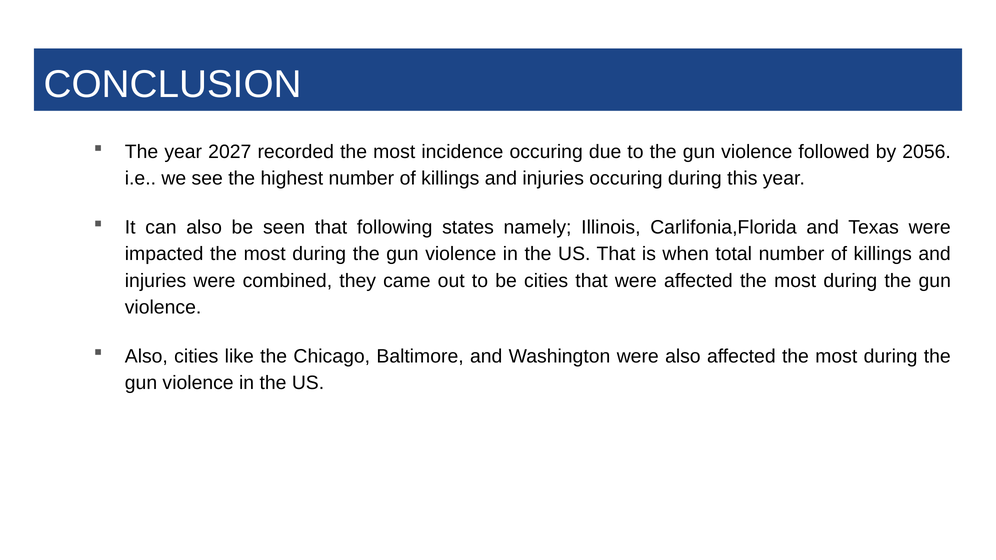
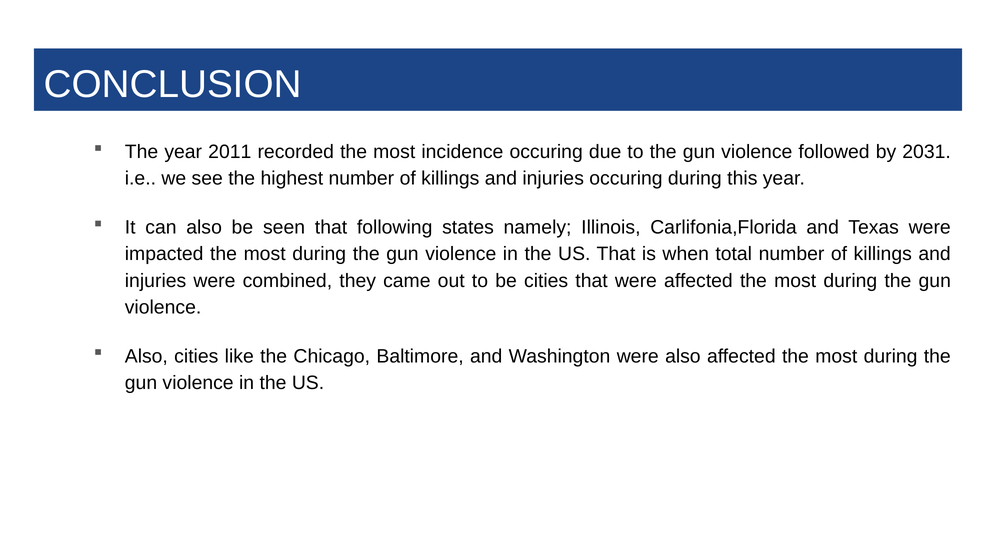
2027: 2027 -> 2011 (230, 152)
2056: 2056 -> 2031 (927, 152)
